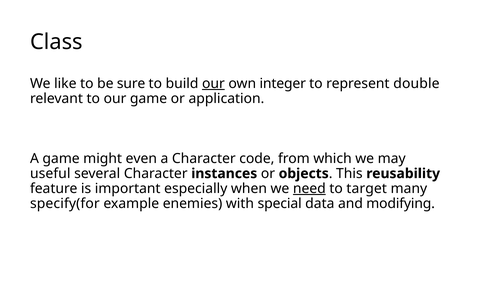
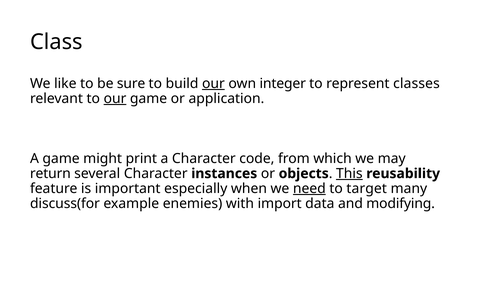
double: double -> classes (416, 84)
our underline: none -> present (115, 99)
even: even -> print (141, 159)
useful: useful -> return (50, 174)
This underline: none -> present (349, 174)
specify(for: specify(for -> discuss(for (65, 204)
special: special -> import (280, 204)
